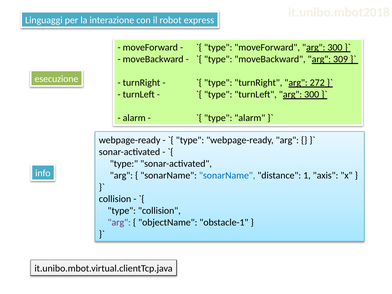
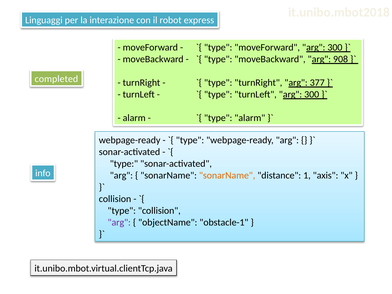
309: 309 -> 908 (341, 59)
esecuzione: esecuzione -> completed (56, 79)
272: 272 -> 377 (317, 83)
sonarName colour: blue -> orange (227, 175)
